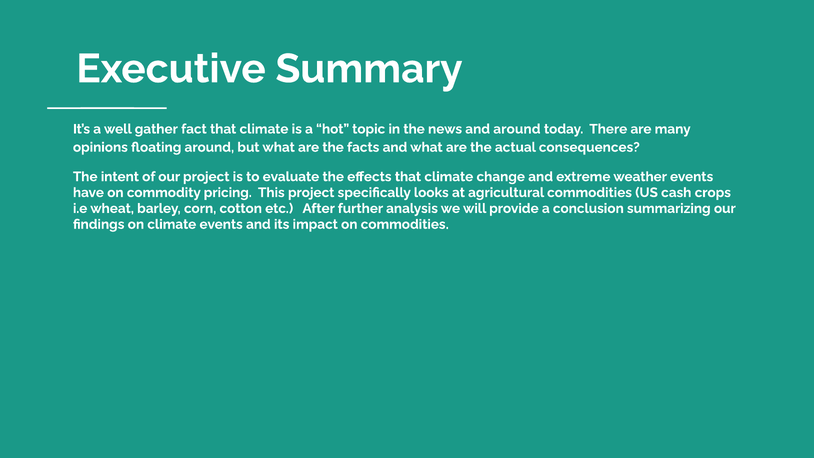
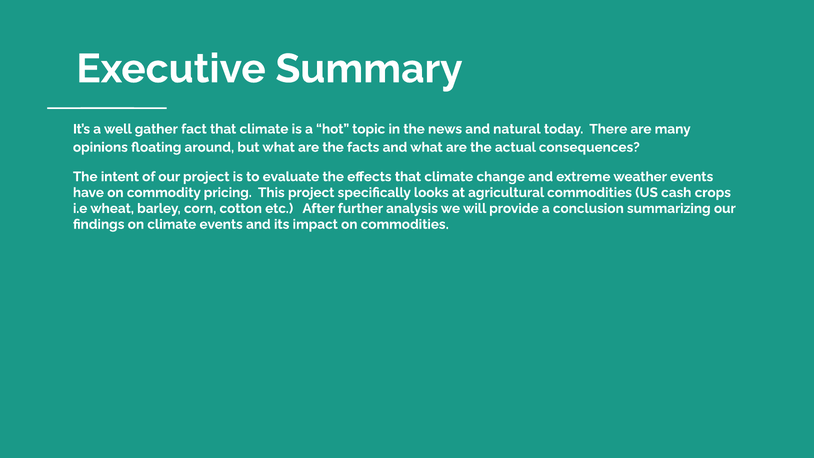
and around: around -> natural (517, 129)
